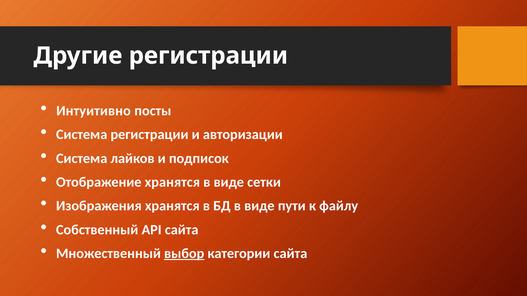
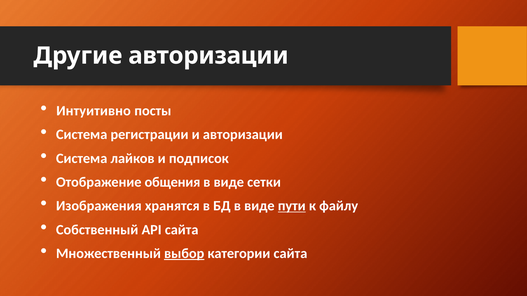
Другие регистрации: регистрации -> авторизации (208, 56)
Отображение хранятся: хранятся -> общения (172, 182)
пути underline: none -> present (292, 206)
